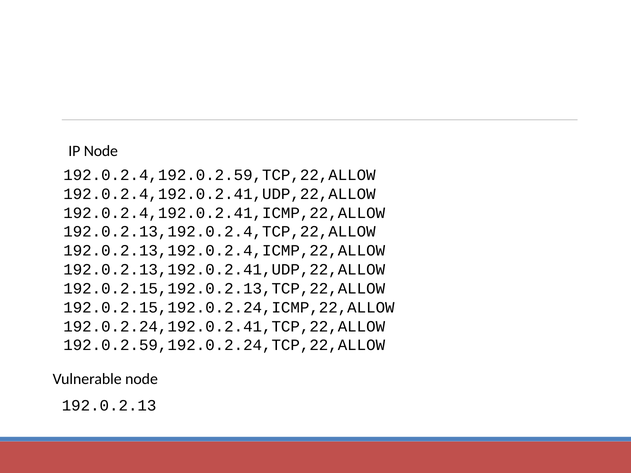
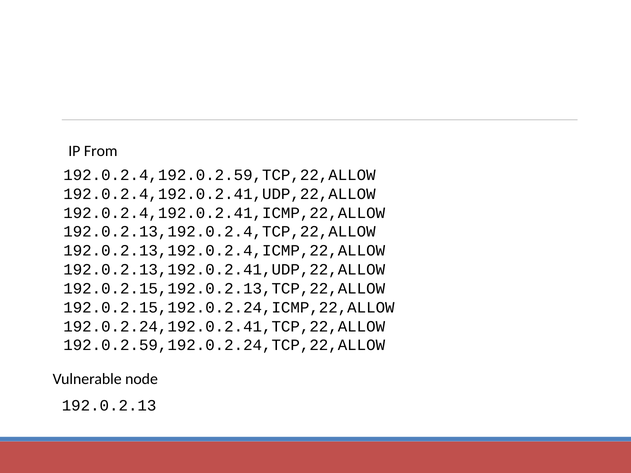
IP Node: Node -> From (101, 151)
